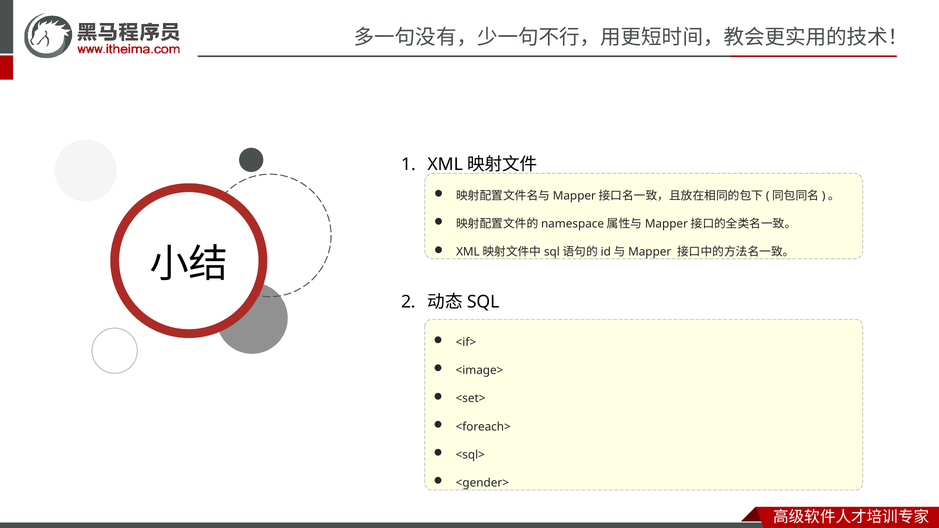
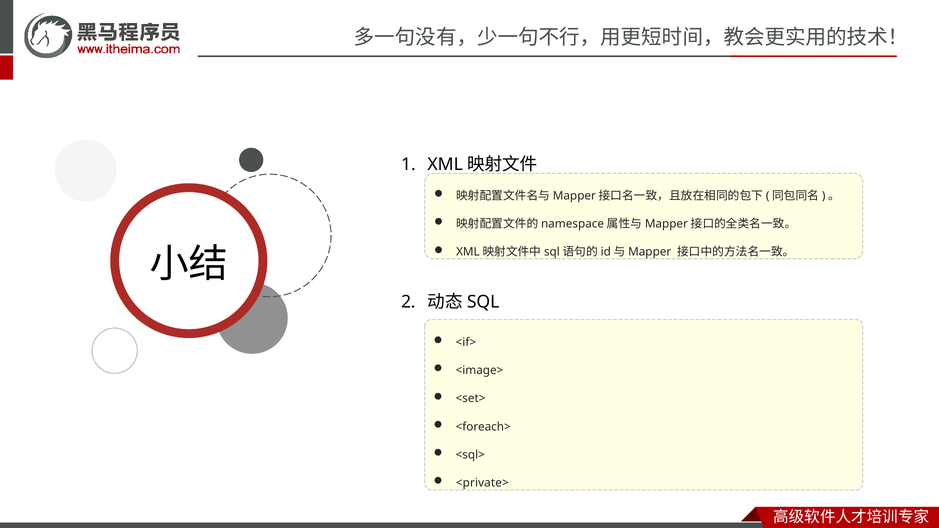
<gender>: <gender> -> <private> (482, 483)
